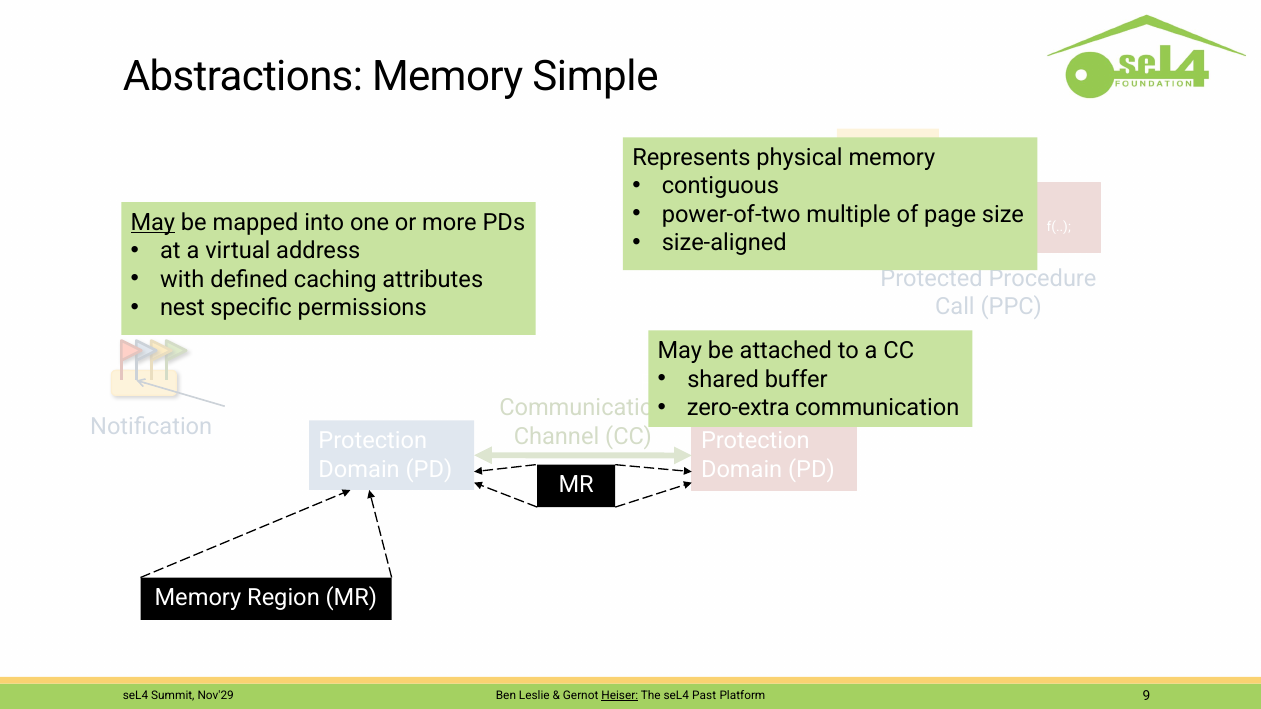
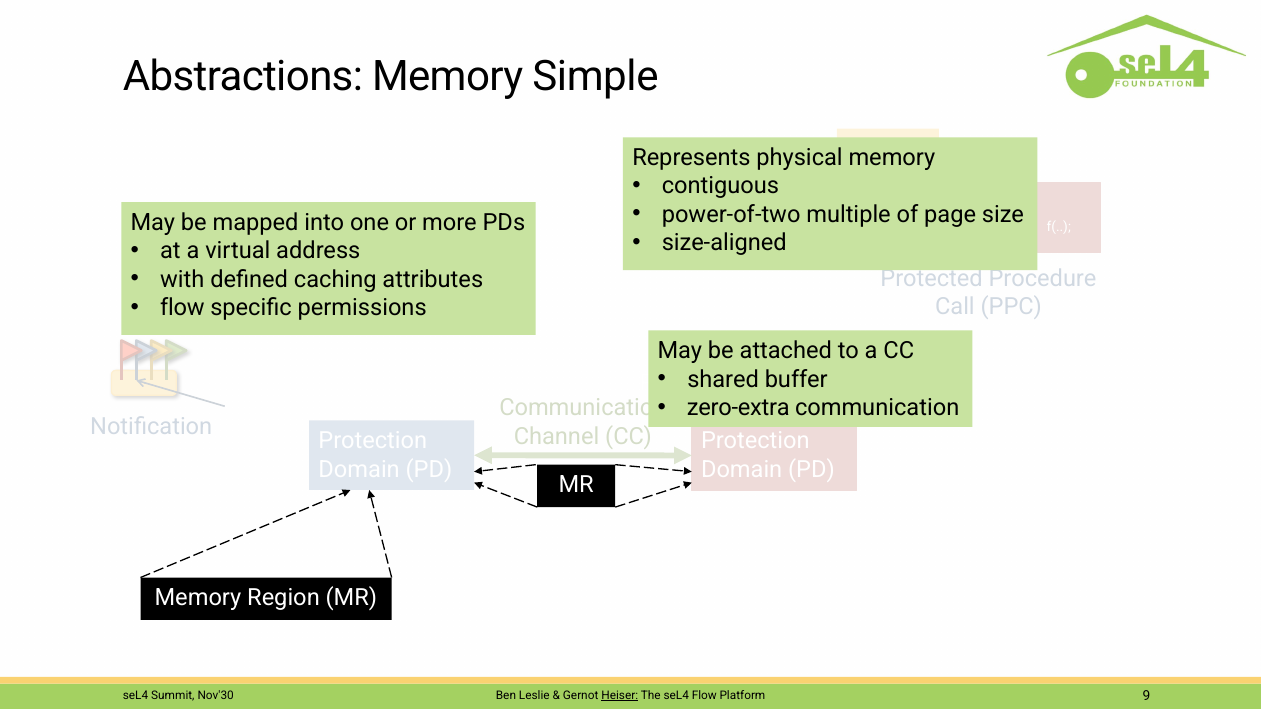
May underline: present -> none (153, 223)
nest: nest -> flow (182, 308)
Nov'29: Nov'29 -> Nov'30 (216, 696)
seL4 Past: Past -> Flow (704, 696)
